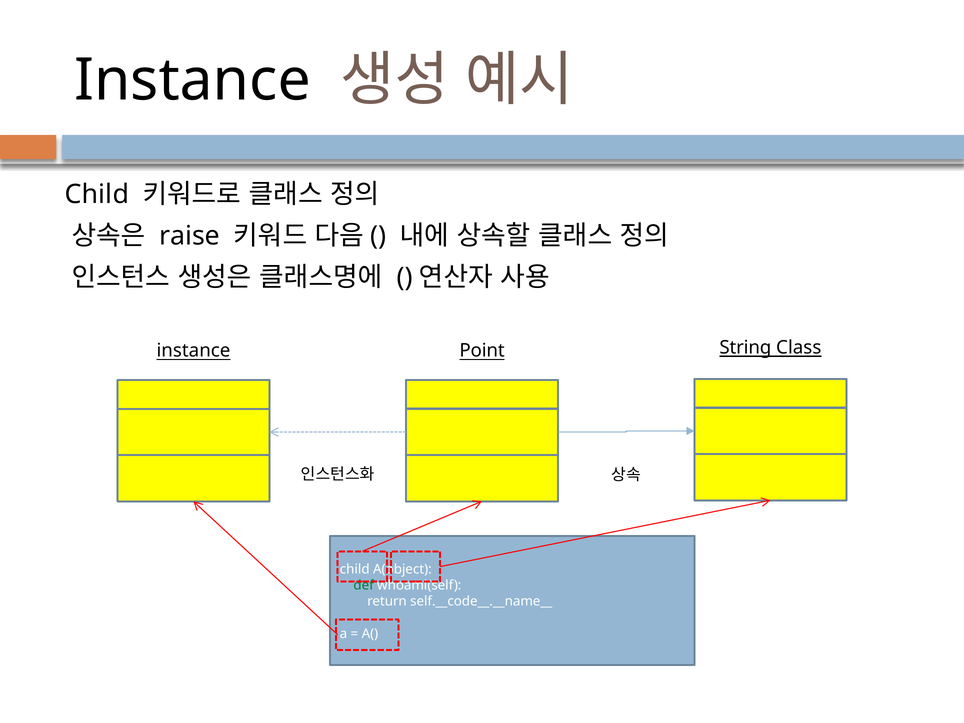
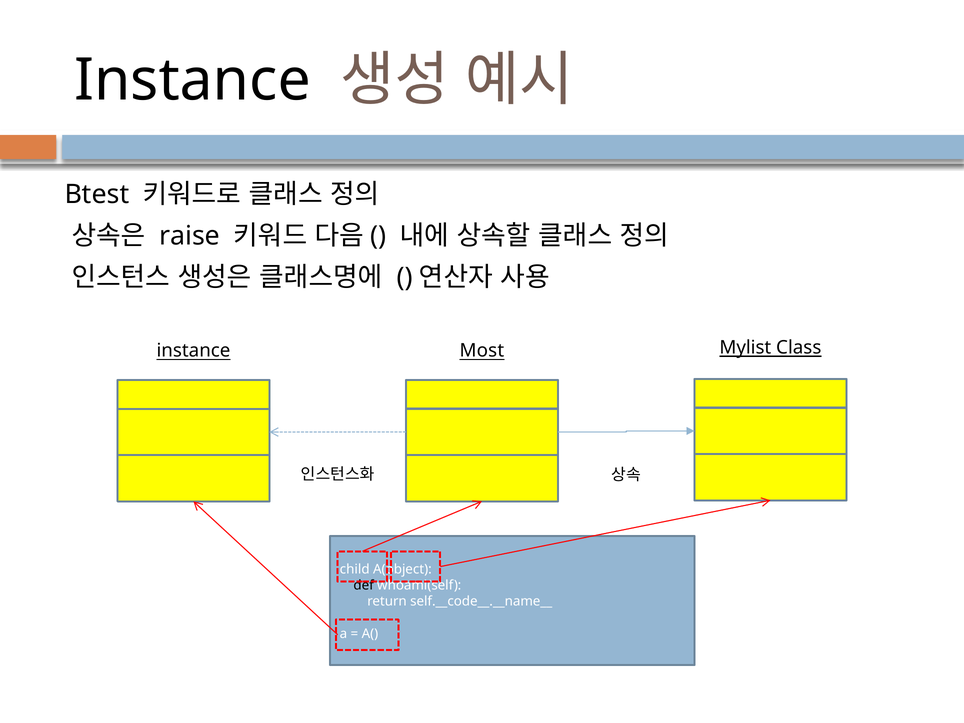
Child: Child -> Btest (97, 194)
String: String -> Mylist (745, 348)
Point: Point -> Most (482, 351)
def colour: green -> black (364, 585)
